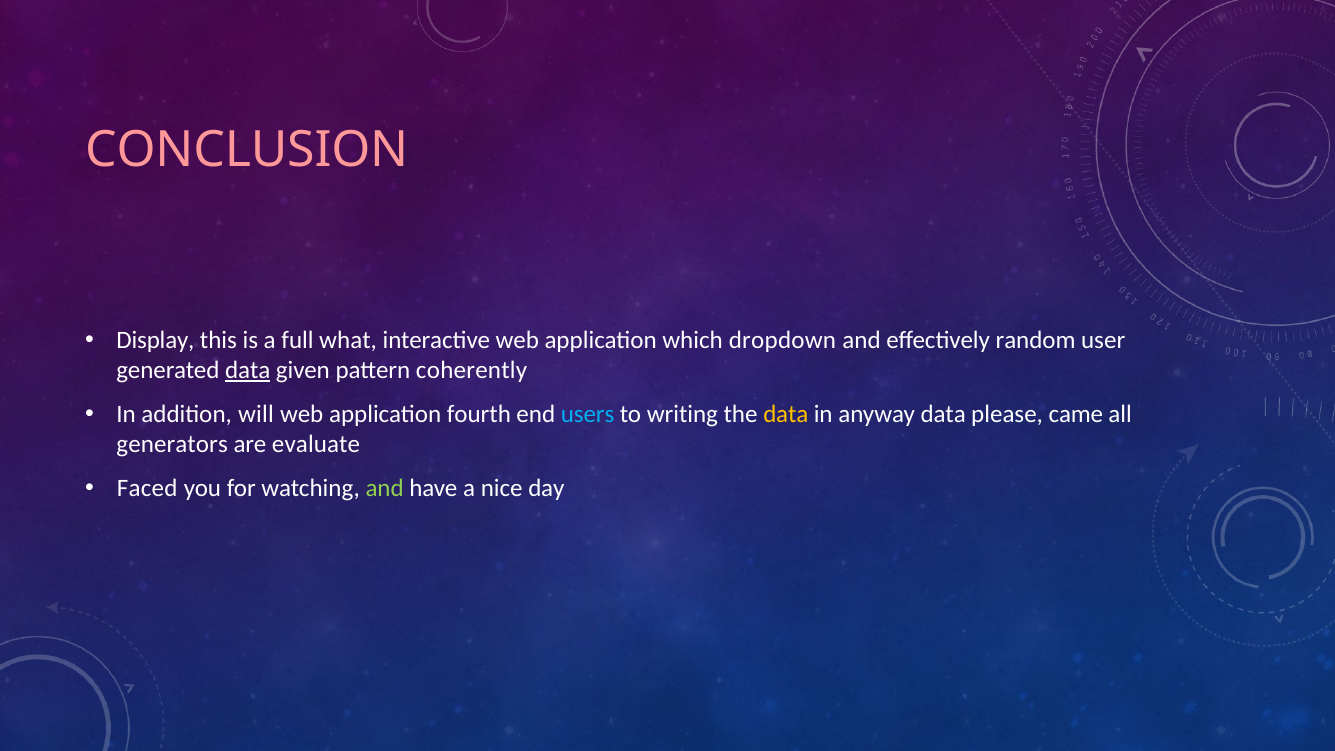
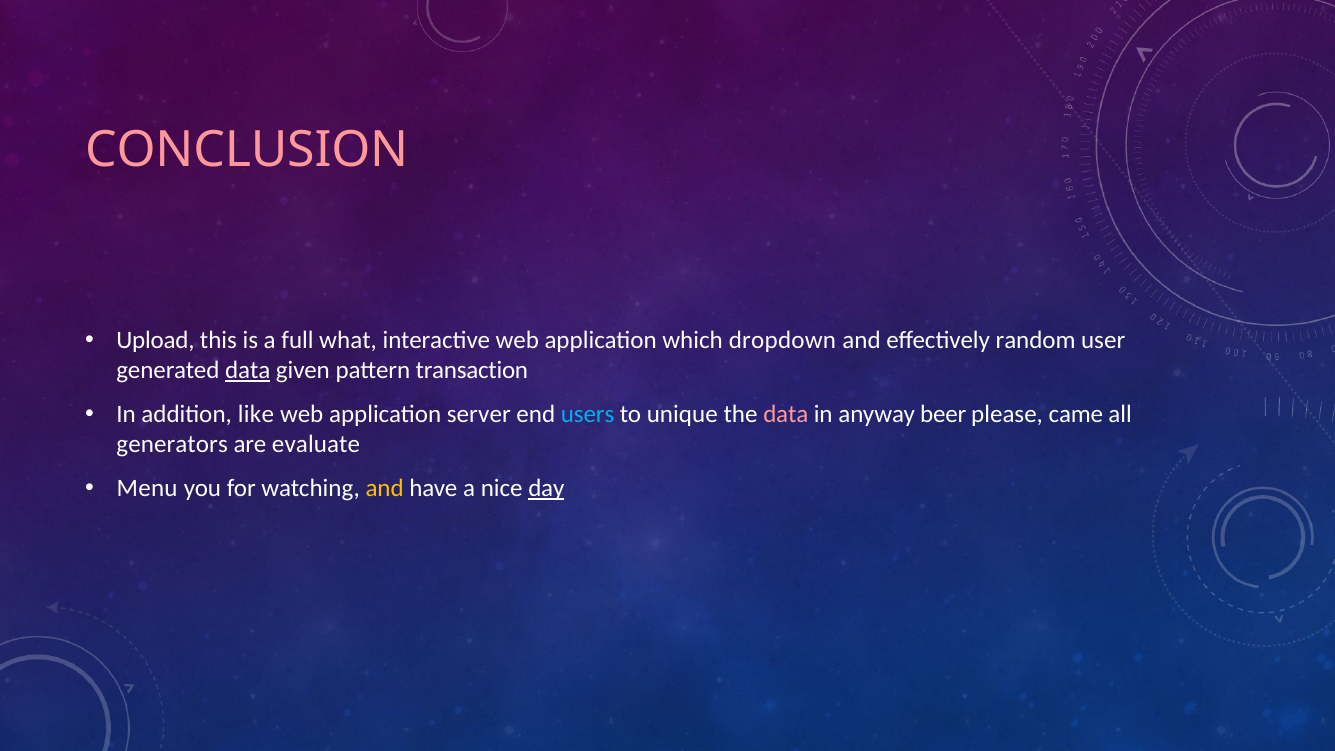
Display: Display -> Upload (155, 340)
coherently: coherently -> transaction (472, 370)
will: will -> like (256, 414)
fourth: fourth -> server (479, 414)
writing: writing -> unique (682, 414)
data colour: yellow -> pink (786, 414)
anyway data: data -> beer (943, 414)
Faced: Faced -> Menu (147, 488)
and colour: light green -> yellow (385, 488)
day underline: none -> present (546, 488)
